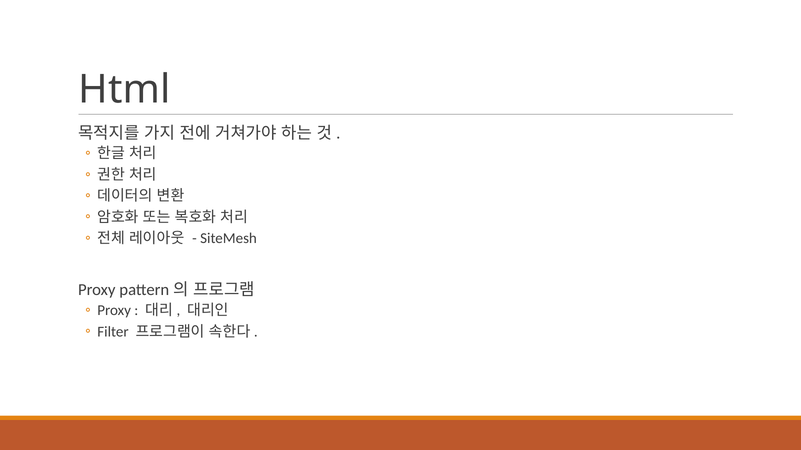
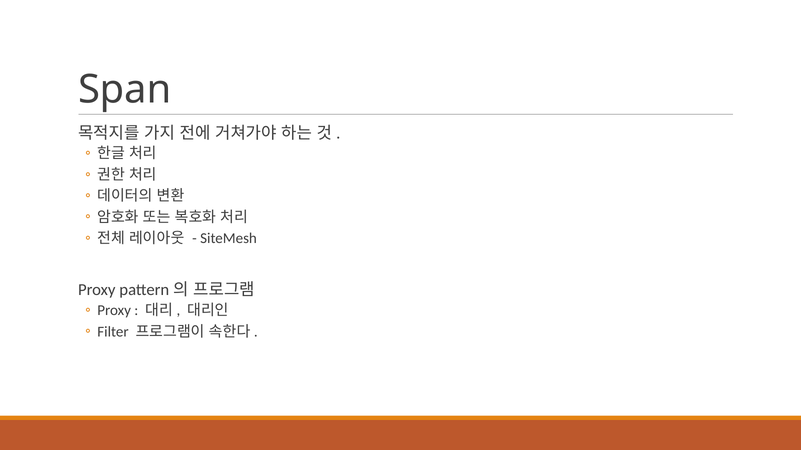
Html: Html -> Span (125, 90)
